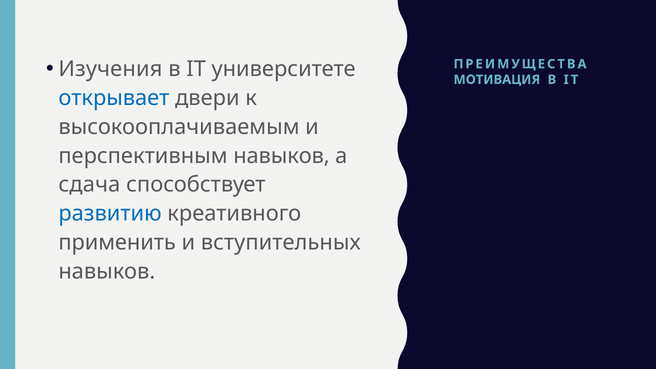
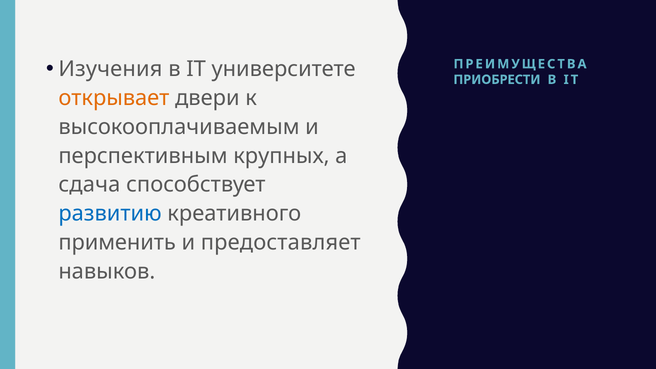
МОТИВАЦИЯ: МОТИВАЦИЯ -> ПРИОБРЕСТИ (497, 80)
открывает colour: blue -> orange (114, 98)
перспективным навыков: навыков -> крупных (281, 156)
вступительных: вступительных -> предоставляет (281, 242)
